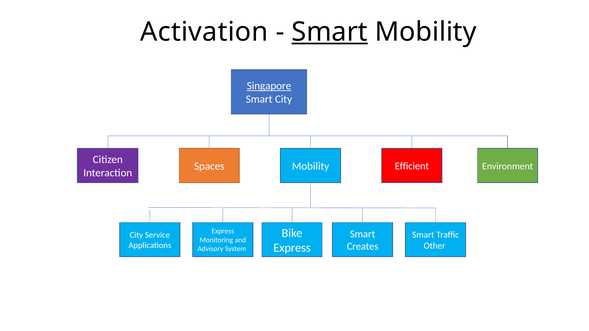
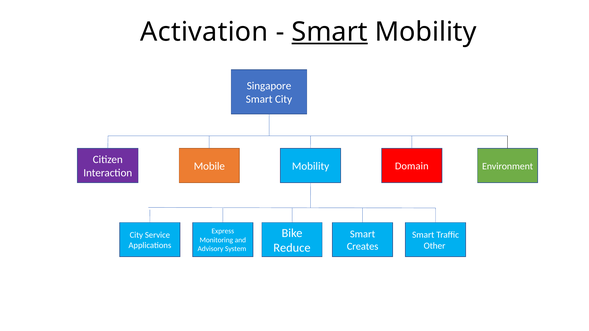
Singapore underline: present -> none (269, 86)
Spaces: Spaces -> Mobile (209, 166)
Efficient: Efficient -> Domain (412, 166)
Express: Express -> Reduce (292, 248)
